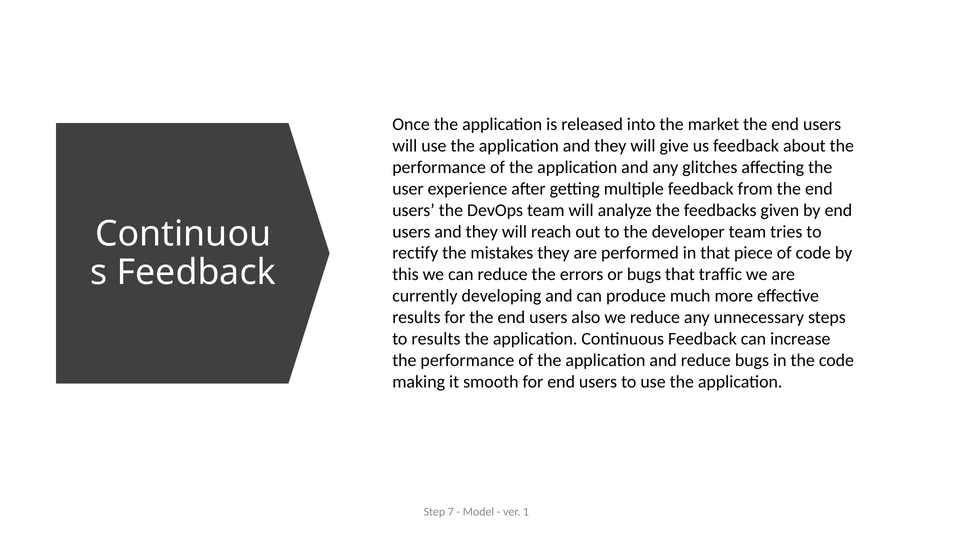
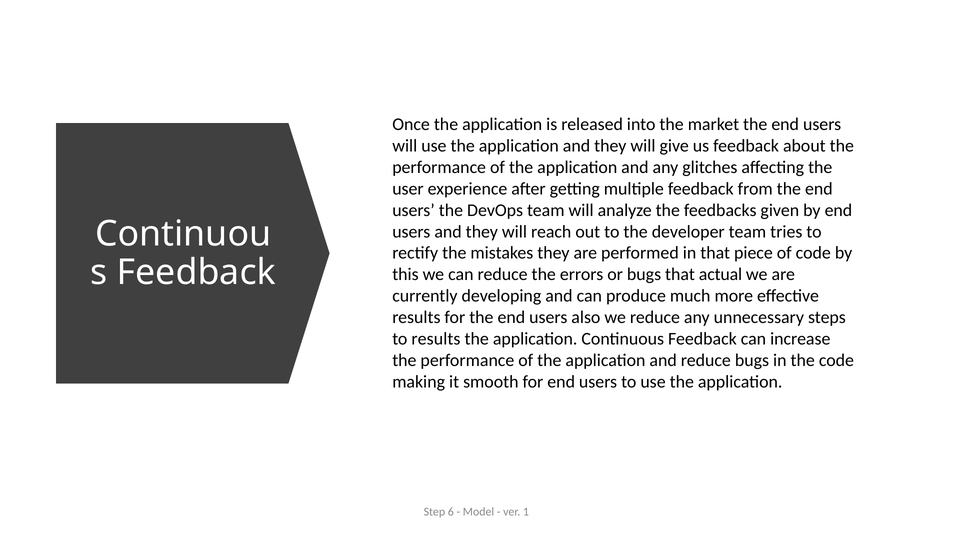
traffic: traffic -> actual (721, 275)
7: 7 -> 6 (451, 512)
